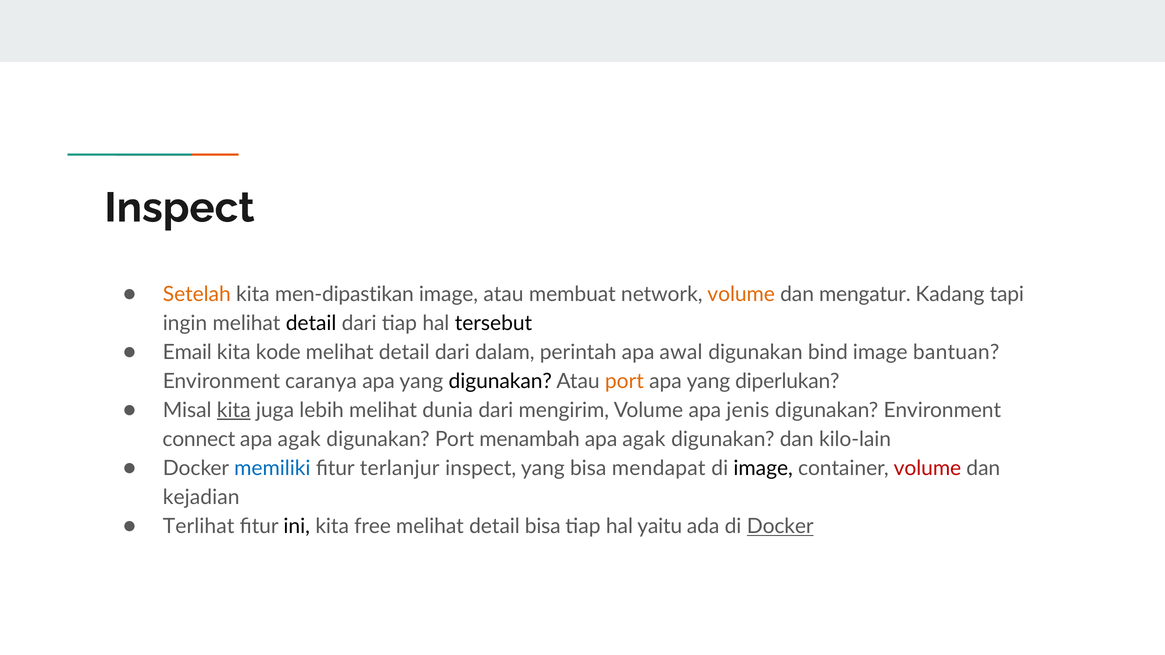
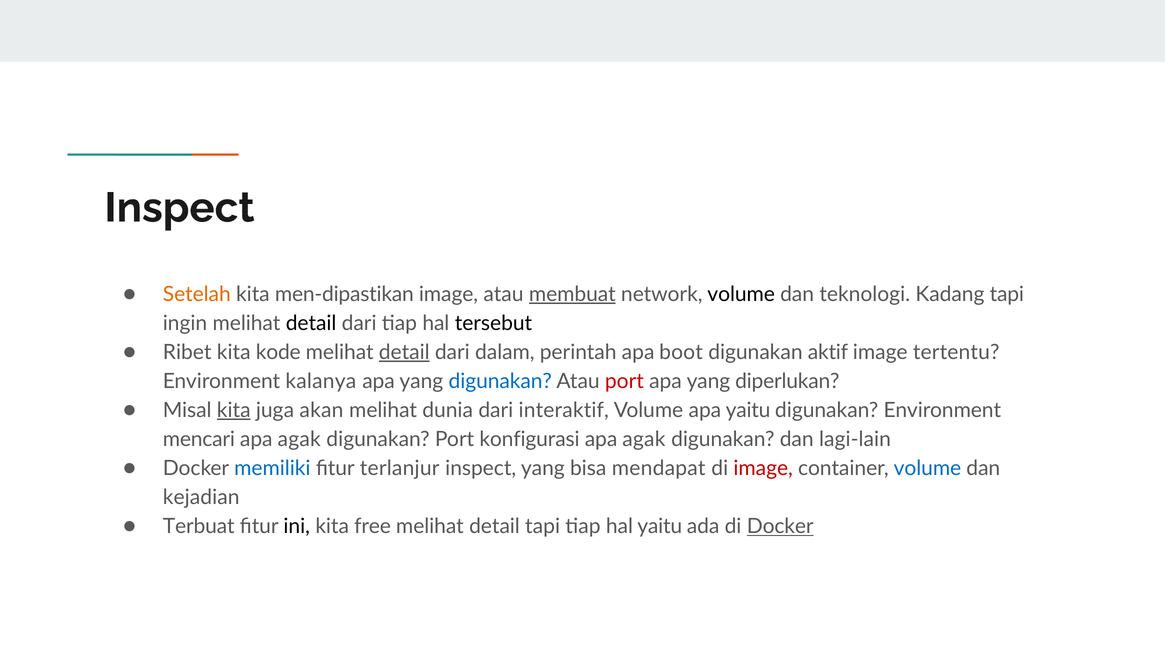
membuat underline: none -> present (572, 294)
volume colour: orange -> black (741, 294)
mengatur: mengatur -> teknologi (865, 294)
Email: Email -> Ribet (187, 352)
detail underline: none -> present (404, 352)
awal: awal -> boot (681, 352)
bind: bind -> aktif (828, 352)
bantuan: bantuan -> tertentu (956, 352)
caranya: caranya -> kalanya (321, 381)
digunakan colour: black -> blue (500, 381)
port colour: orange -> red (624, 381)
lebih: lebih -> akan (321, 411)
mengirim: mengirim -> interaktif (564, 411)
apa jenis: jenis -> yaitu (748, 411)
connect: connect -> mencari (199, 440)
menambah: menambah -> konfigurasi (530, 440)
kilo-lain: kilo-lain -> lagi-lain (855, 440)
image colour: black -> red (763, 469)
volume colour: red -> blue (927, 469)
Terlihat: Terlihat -> Terbuat (199, 527)
detail bisa: bisa -> tapi (543, 527)
